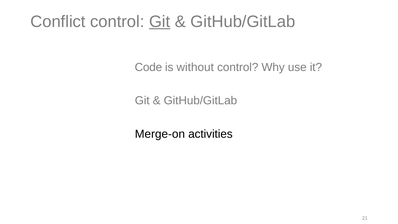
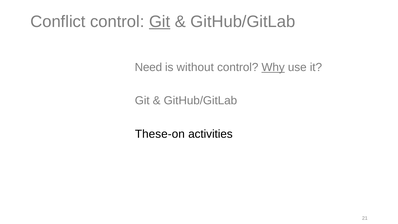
Code: Code -> Need (148, 67)
Why underline: none -> present (273, 67)
Merge-on: Merge-on -> These-on (160, 134)
